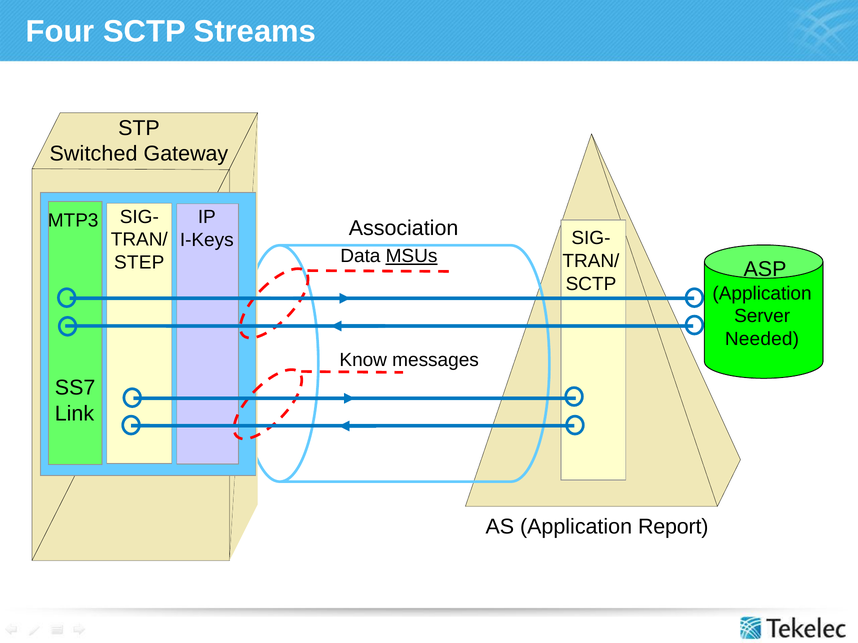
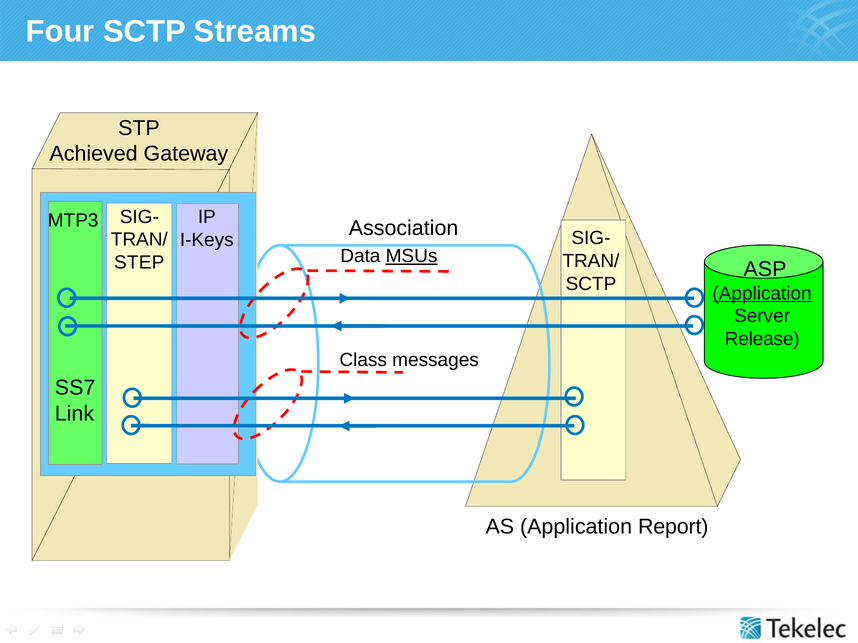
Switched: Switched -> Achieved (94, 154)
Application underline: none -> present (762, 294)
Needed: Needed -> Release (762, 339)
Know: Know -> Class (363, 360)
